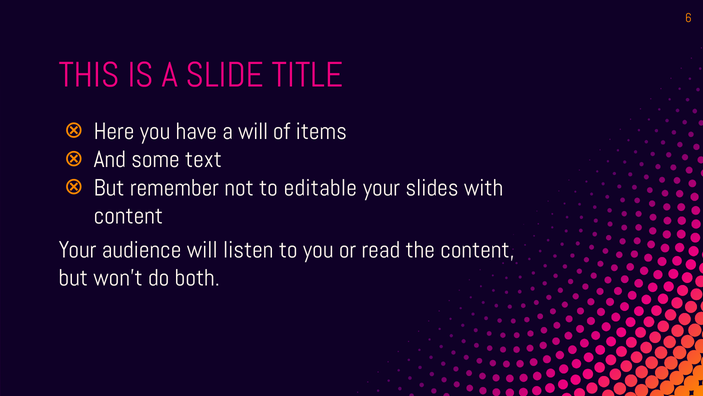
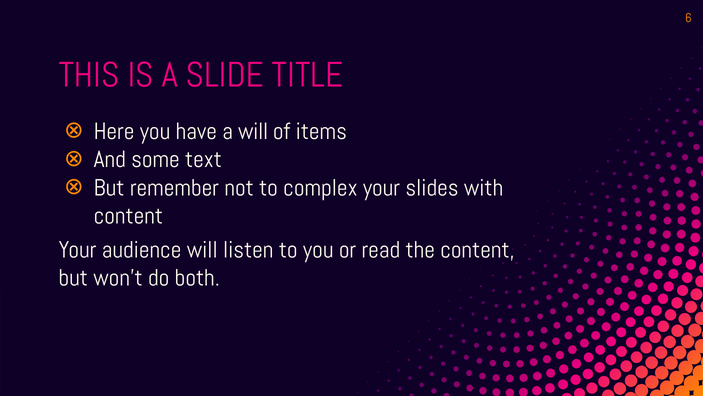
editable: editable -> complex (320, 188)
